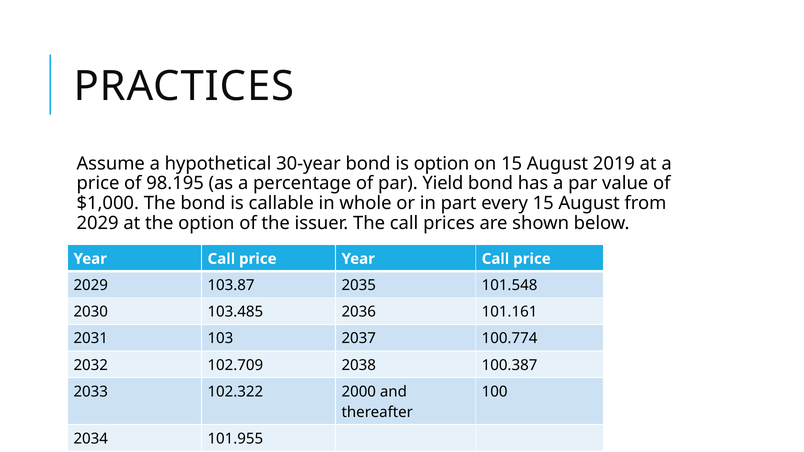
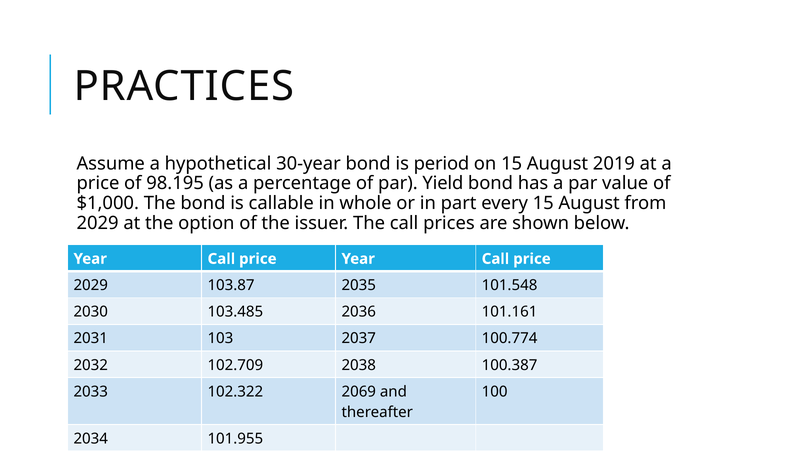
is option: option -> period (441, 164)
2000: 2000 -> 2069 (359, 392)
